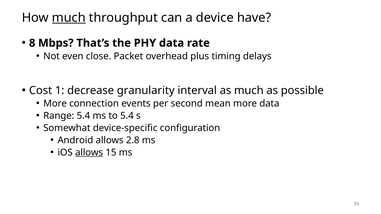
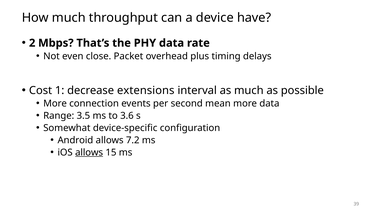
much underline: present -> none (69, 18)
8: 8 -> 2 (32, 43)
granularity: granularity -> extensions (146, 90)
Range 5.4: 5.4 -> 3.5 (83, 116)
to 5.4: 5.4 -> 3.6 (127, 116)
2.8: 2.8 -> 7.2 (133, 140)
